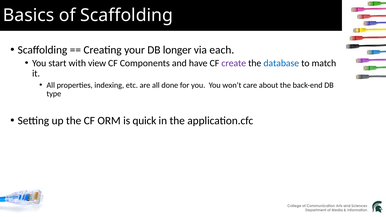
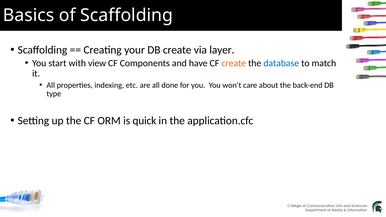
DB longer: longer -> create (177, 50)
each: each -> layer (222, 50)
create colour: purple -> orange (234, 63)
